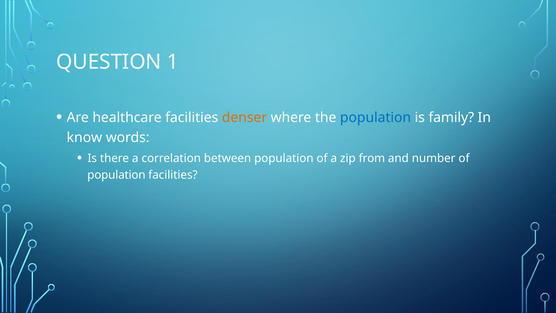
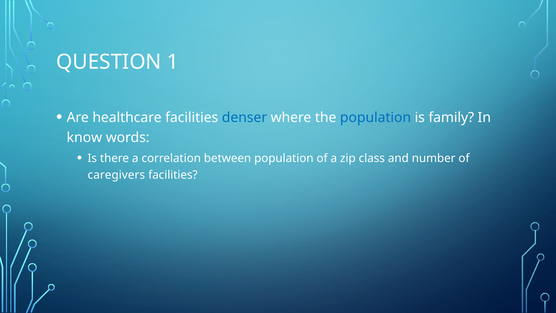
denser colour: orange -> blue (245, 117)
from: from -> class (372, 158)
population: population -> caregivers (116, 175)
